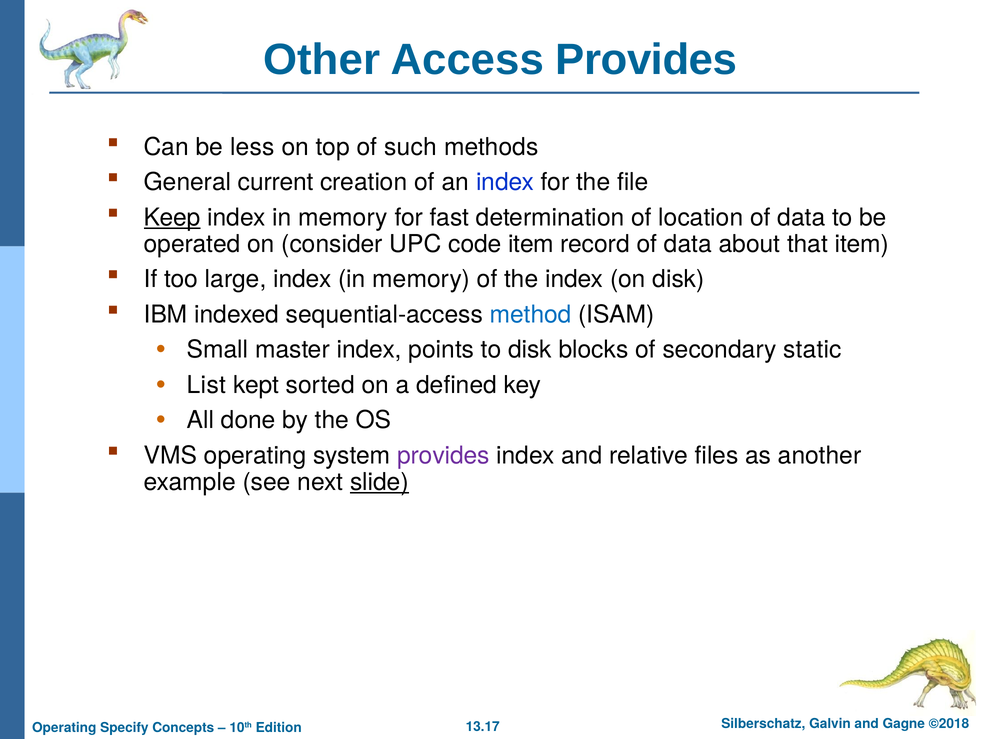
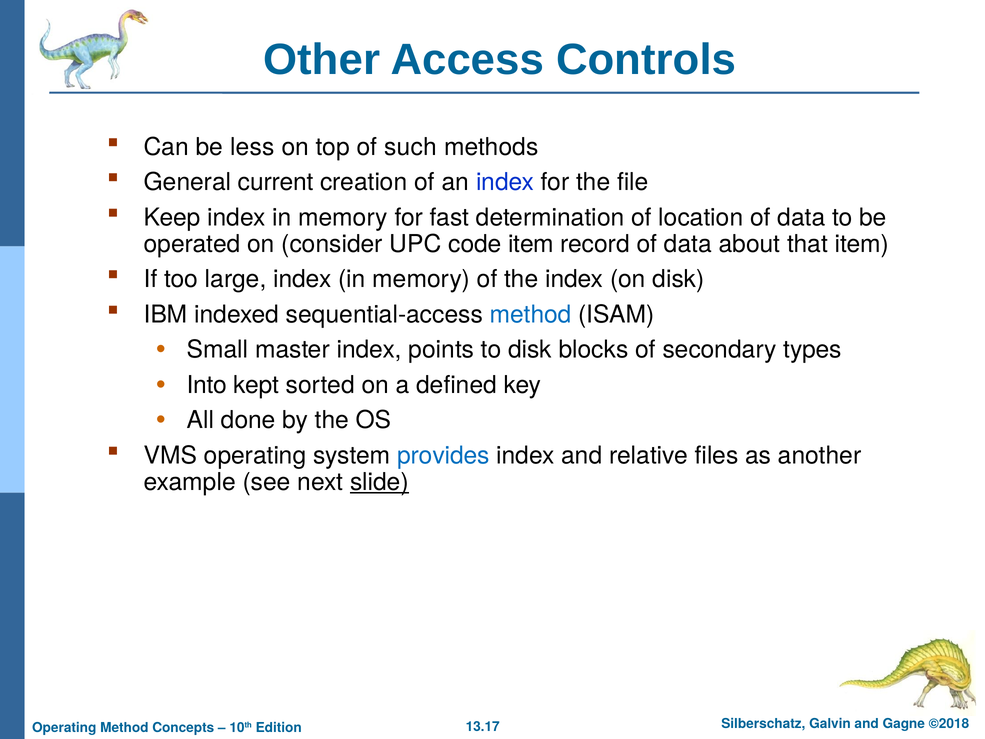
Access Provides: Provides -> Controls (646, 60)
Keep underline: present -> none (172, 217)
static: static -> types (813, 350)
List: List -> Into (207, 385)
provides colour: purple -> blue (443, 455)
Operating Specify: Specify -> Method (124, 727)
